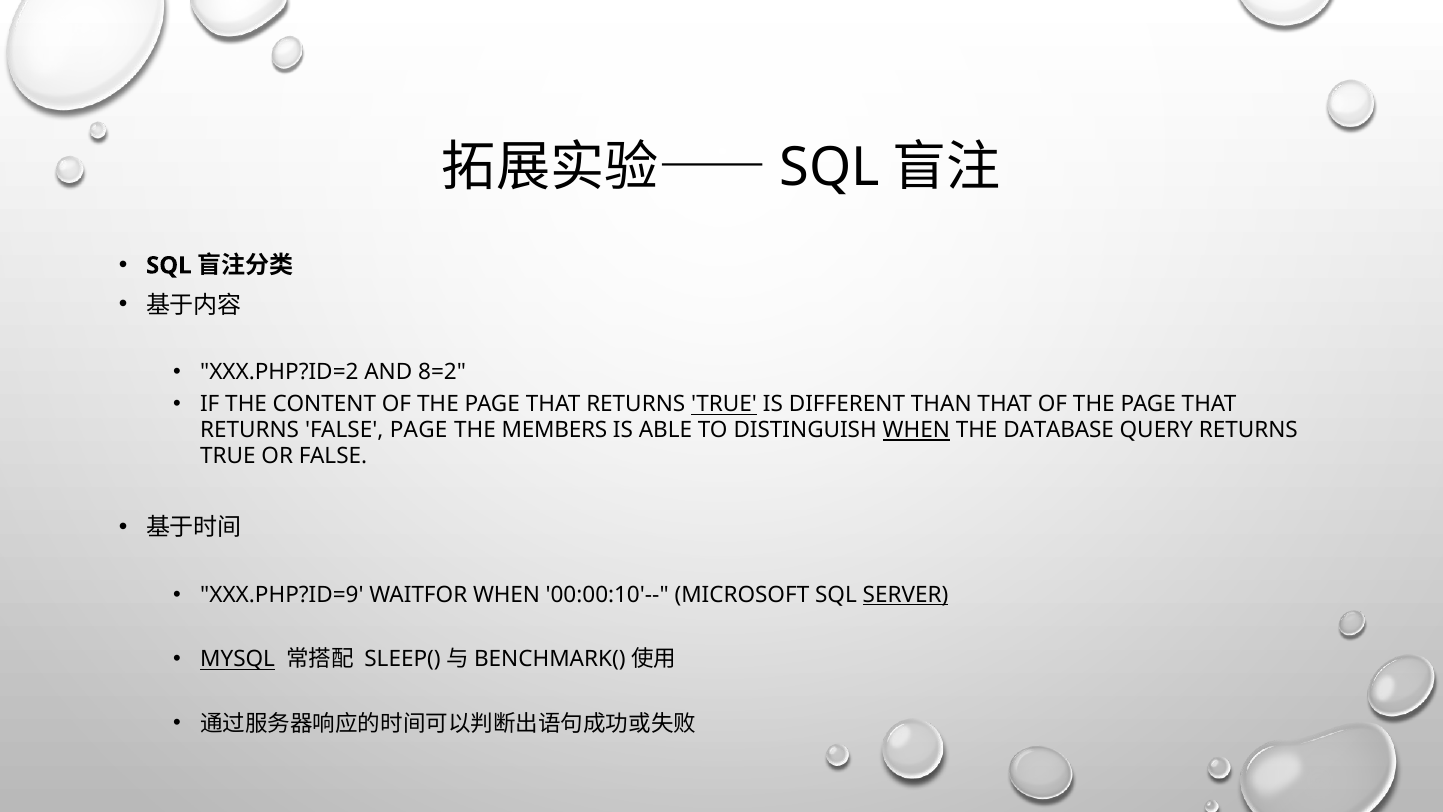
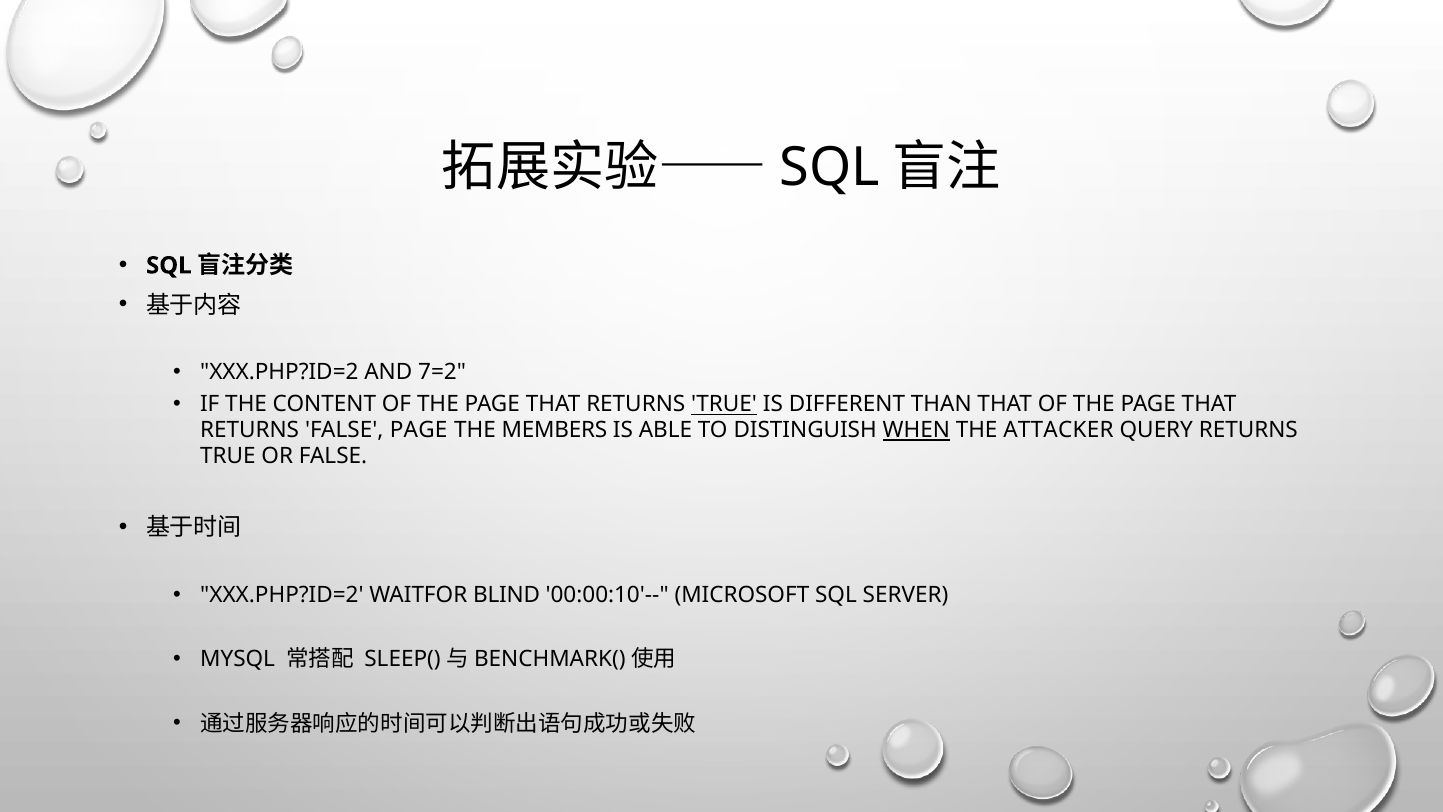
8=2: 8=2 -> 7=2 (442, 372)
DATABASE: DATABASE -> ATTACKER (1058, 430)
XXX.PHP?ID=9: XXX.PHP?ID=9 -> XXX.PHP?ID=2 (282, 595)
WAITFOR WHEN: WHEN -> BLIND (507, 595)
SERVER underline: present -> none (906, 595)
MYSQL underline: present -> none (238, 659)
